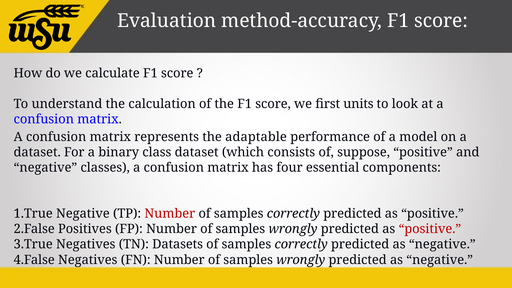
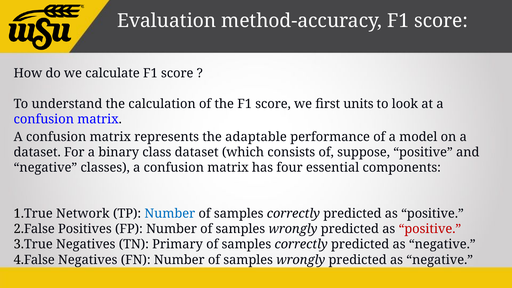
Negative: Negative -> Network (83, 214)
Number colour: red -> blue (170, 214)
Datasets: Datasets -> Primary (178, 244)
